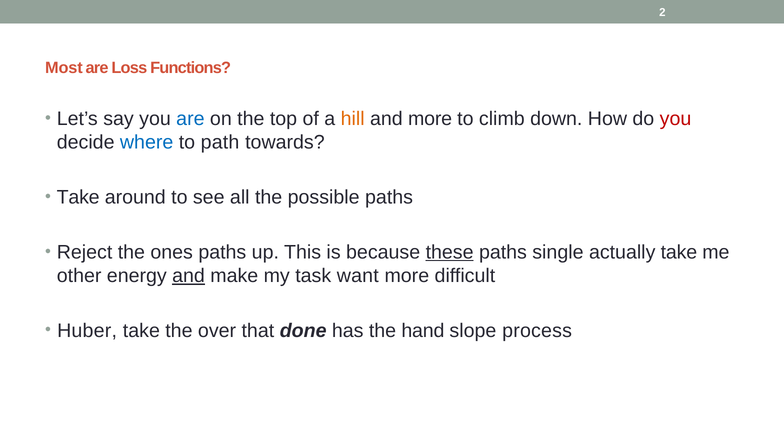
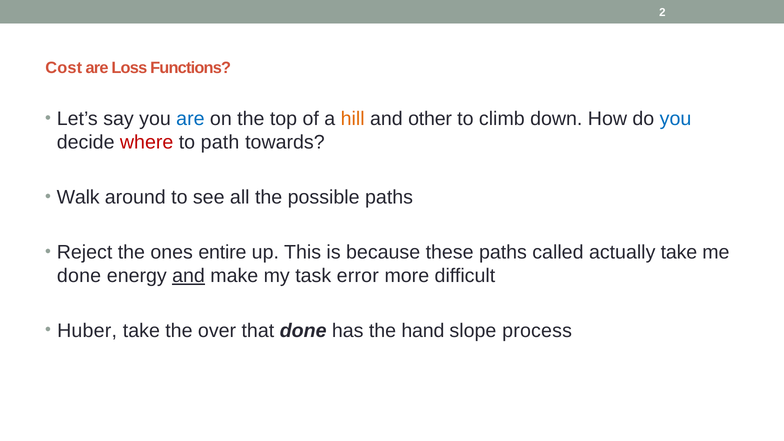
Most: Most -> Cost (64, 68)
and more: more -> other (430, 119)
you colour: red -> blue (676, 119)
where colour: blue -> red (147, 142)
Take: Take -> Walk (78, 197)
ones paths: paths -> entire (222, 252)
these underline: present -> none (450, 252)
single: single -> called (558, 252)
other: other -> done (79, 276)
want: want -> error (358, 276)
